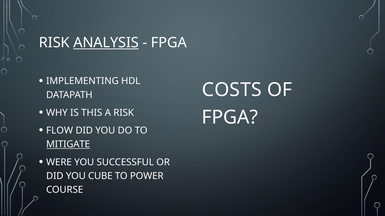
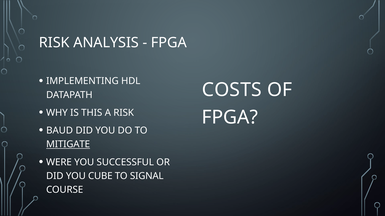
ANALYSIS underline: present -> none (106, 43)
FLOW: FLOW -> BAUD (60, 131)
POWER: POWER -> SIGNAL (147, 176)
